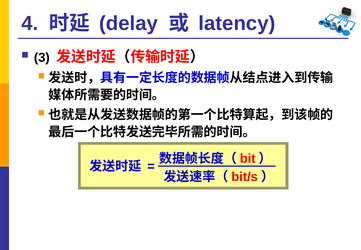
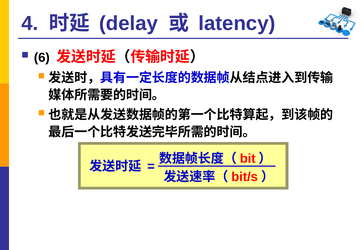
3: 3 -> 6 (42, 58)
